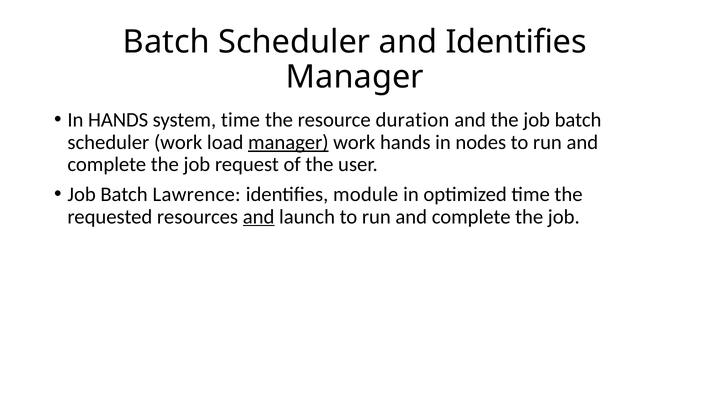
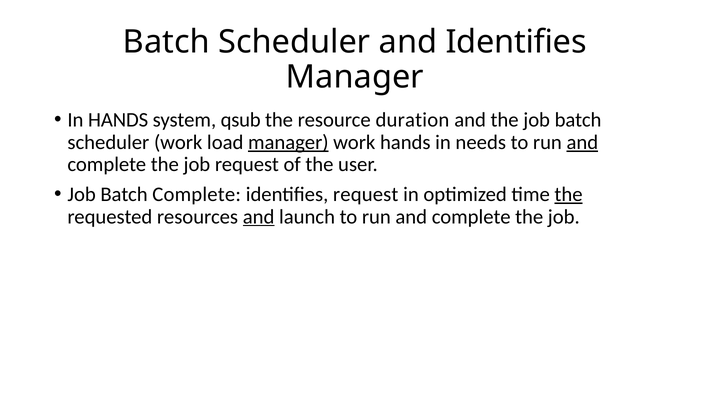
system time: time -> qsub (241, 120)
nodes: nodes -> needs (481, 142)
and underline: none -> present (582, 142)
Batch Lawrence: Lawrence -> Complete (197, 195)
identifies module: module -> request (366, 195)
the underline: none -> present (569, 195)
